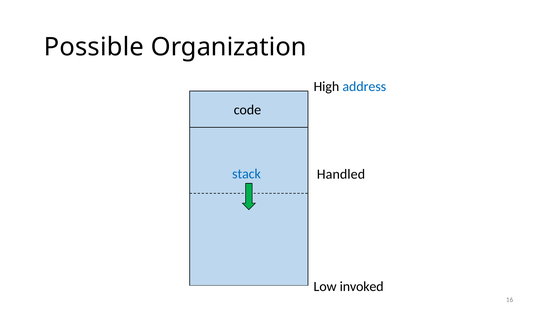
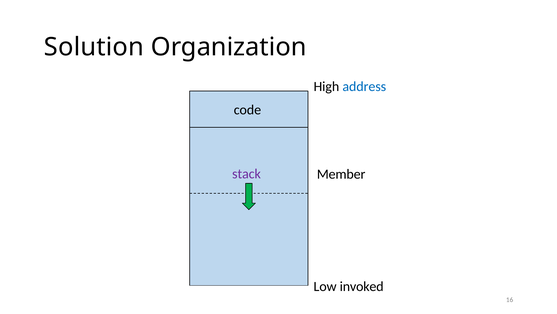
Possible: Possible -> Solution (94, 47)
stack colour: blue -> purple (247, 173)
Handled: Handled -> Member (341, 174)
